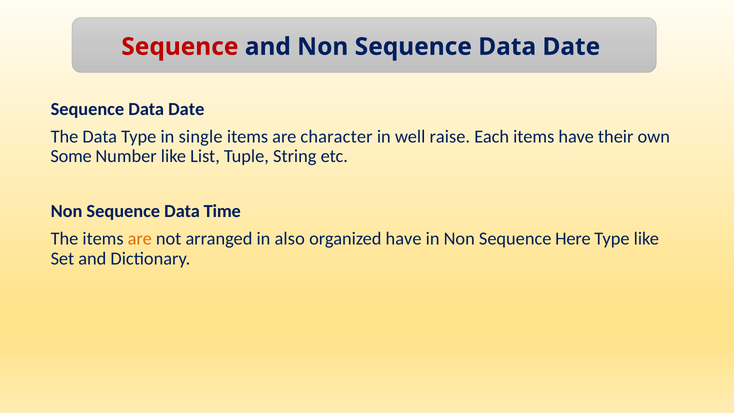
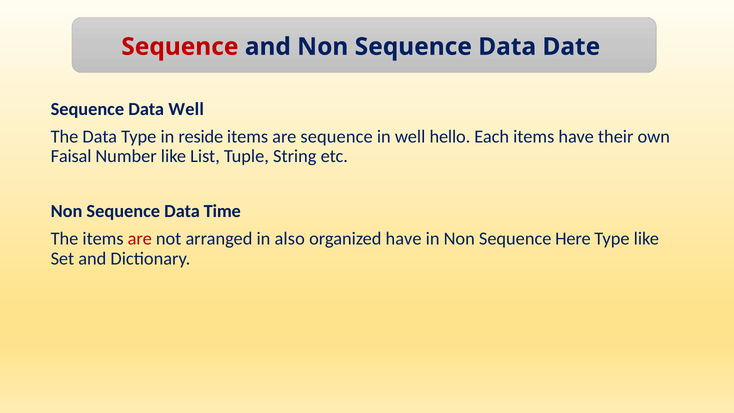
Date: Date -> Well (186, 109)
single: single -> reside (201, 137)
are character: character -> sequence (337, 137)
raise: raise -> hello (450, 137)
Some: Some -> Faisal (71, 156)
are colour: orange -> red (140, 239)
